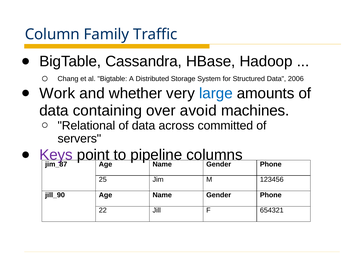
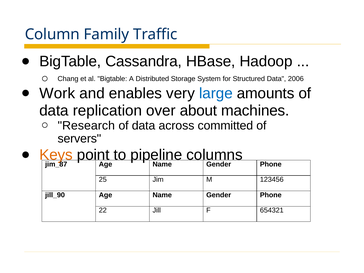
whether: whether -> enables (135, 93)
containing: containing -> replication (107, 111)
avoid: avoid -> about (198, 111)
Relational: Relational -> Research (86, 126)
Keys colour: purple -> orange (56, 155)
